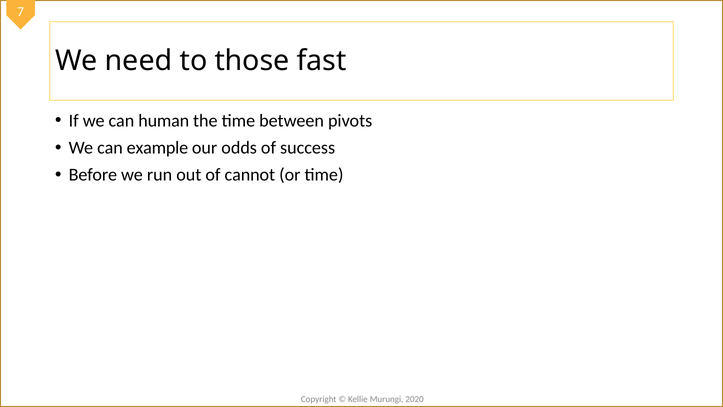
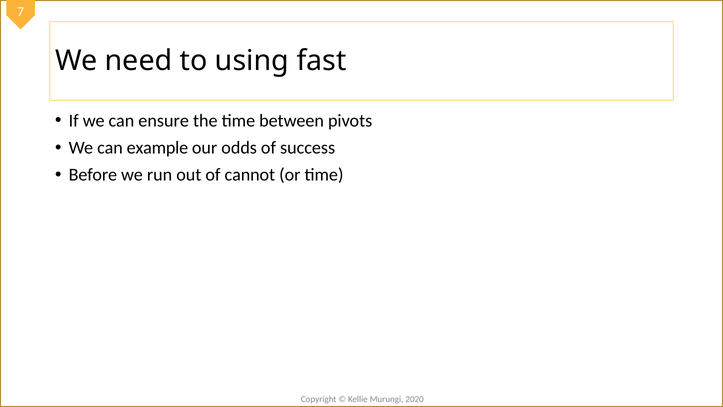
those: those -> using (252, 61)
human: human -> ensure (164, 121)
